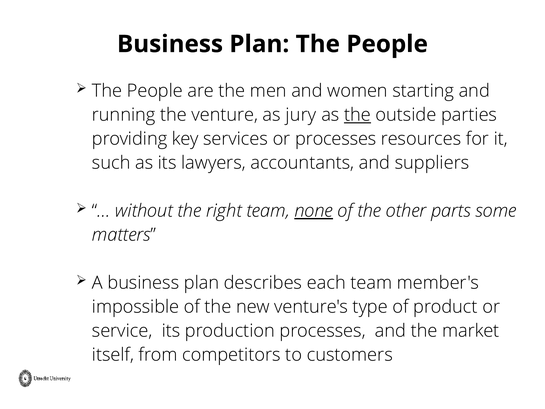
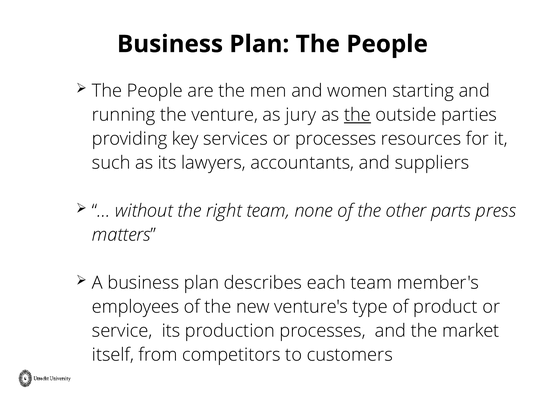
none underline: present -> none (314, 211)
some: some -> press (496, 211)
impossible: impossible -> employees (136, 307)
